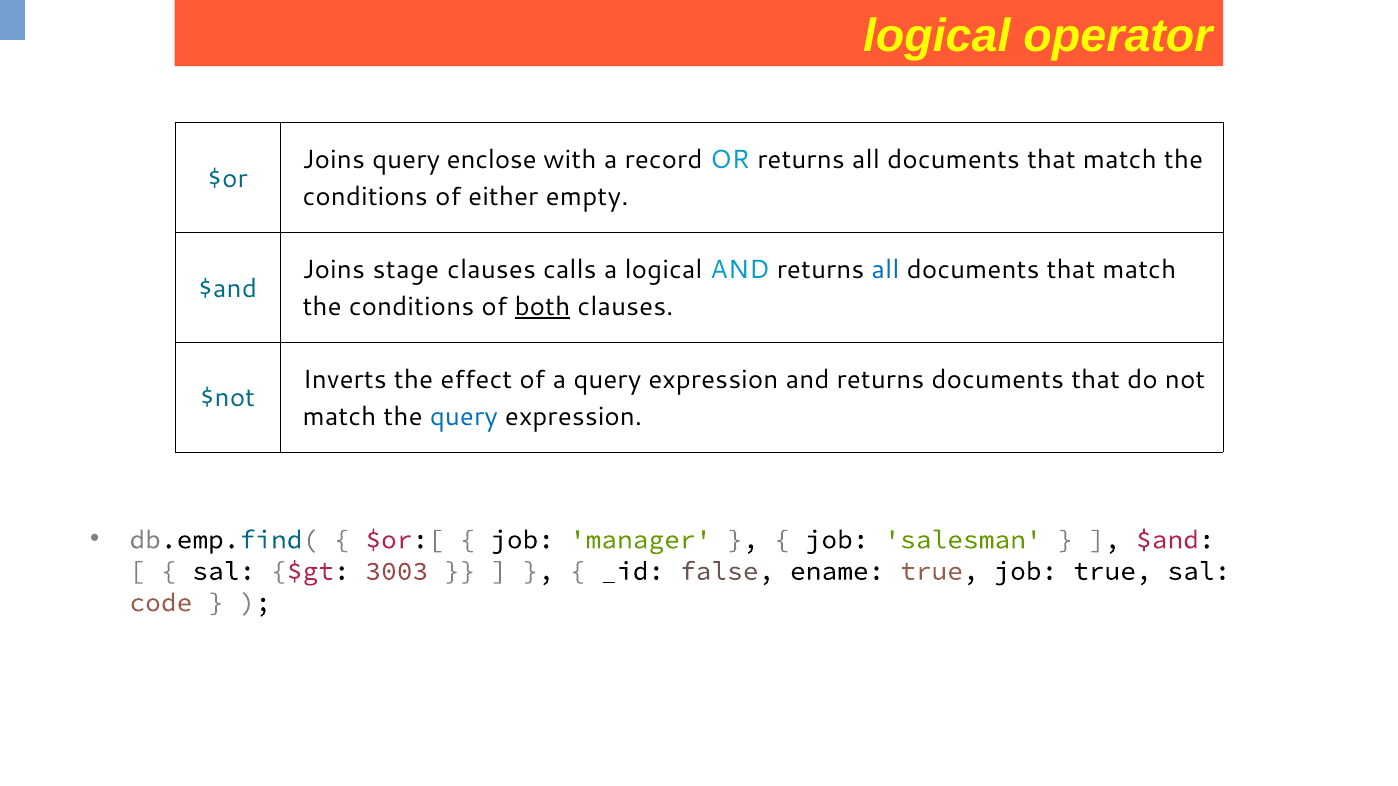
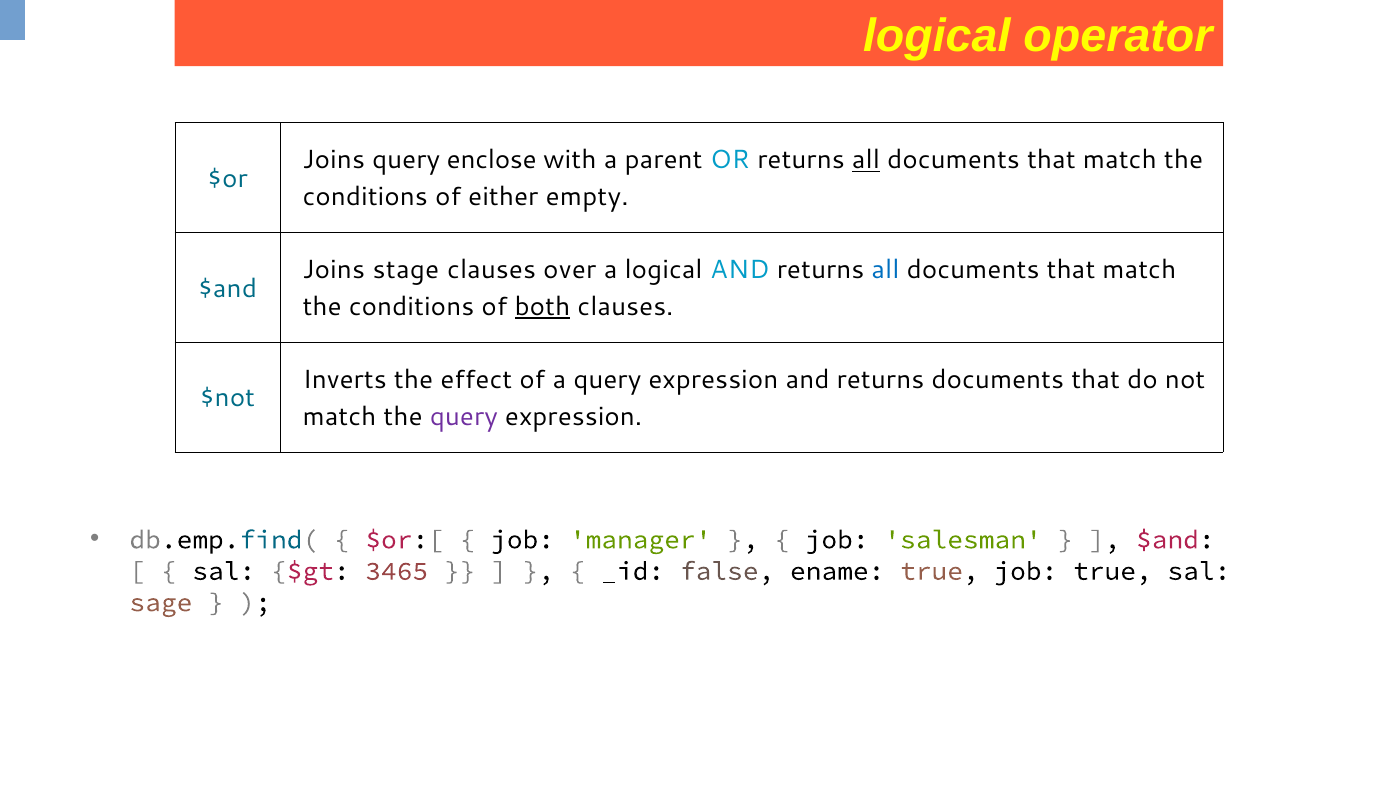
record: record -> parent (664, 160)
all underline: none -> present (866, 160)
calls: calls -> over (570, 270)
query colour: blue -> purple (464, 417)
3003: 3003 -> 3465 (397, 571)
code: code -> sage (161, 603)
